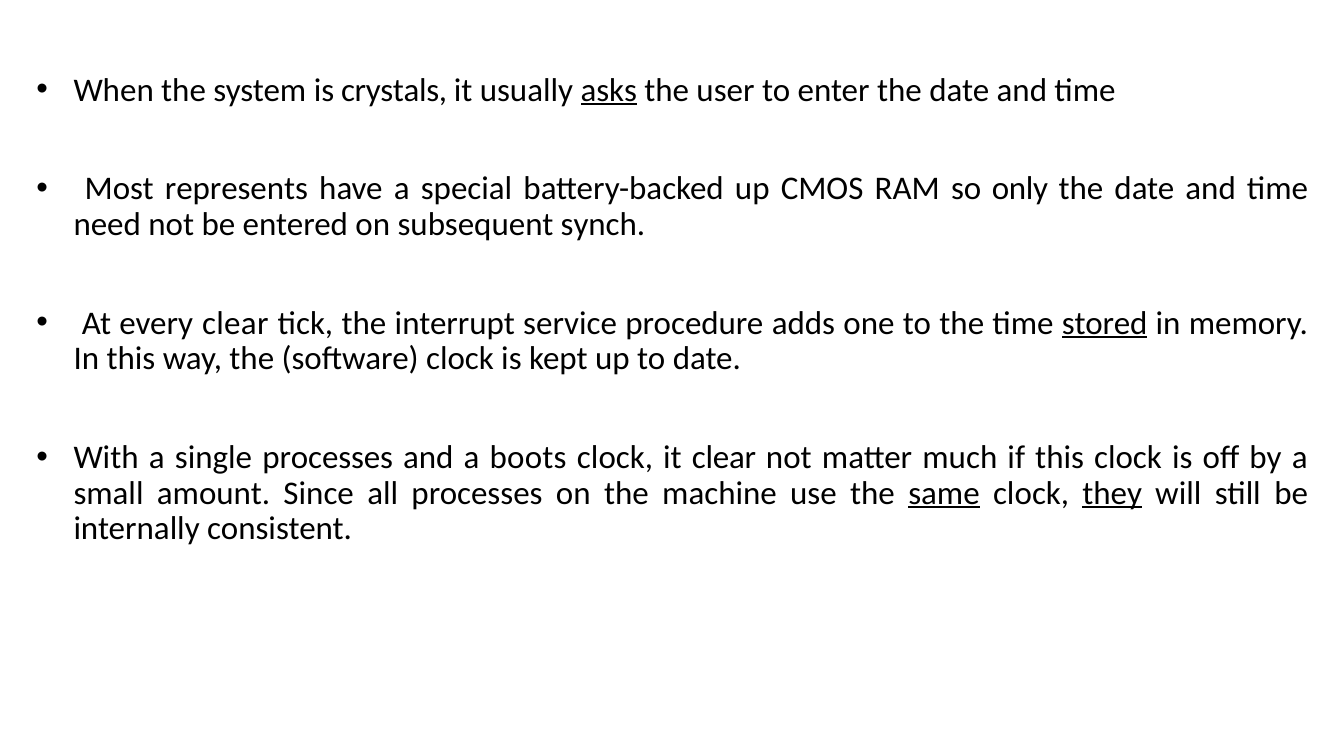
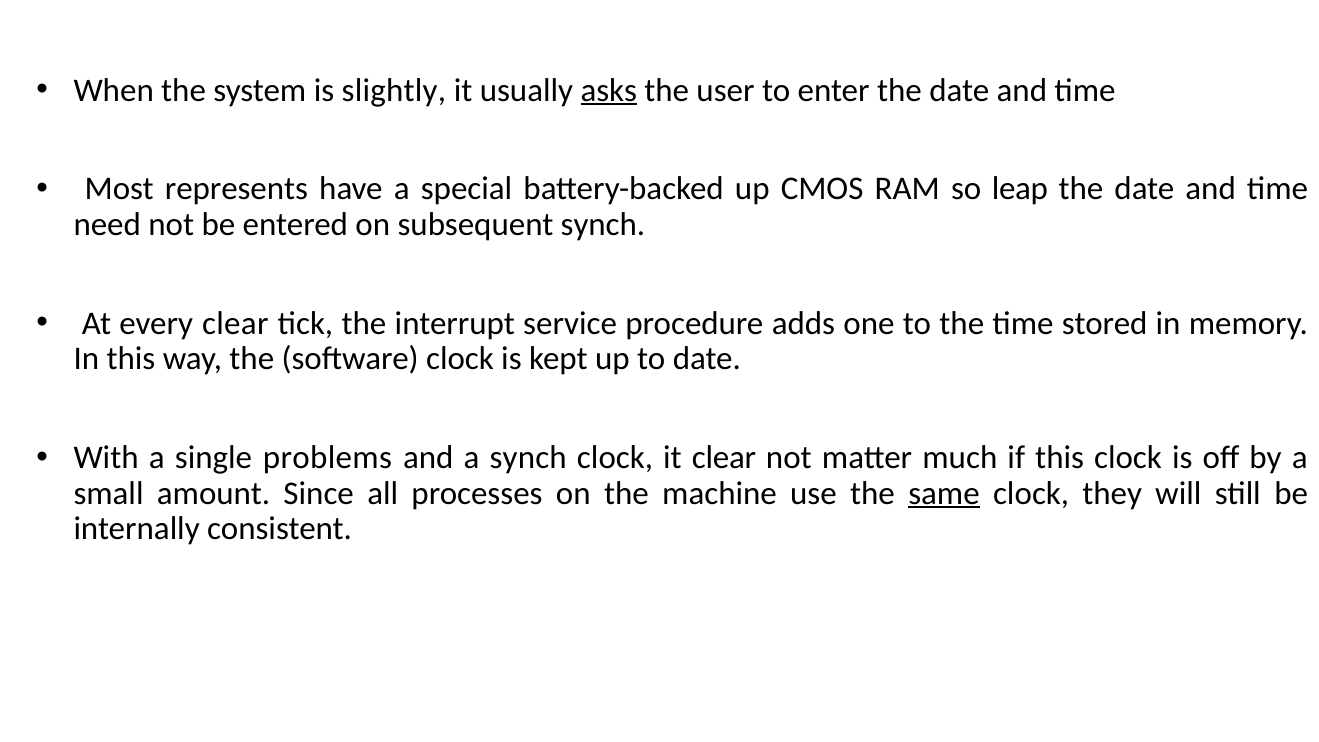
crystals: crystals -> slightly (394, 90)
only: only -> leap (1020, 189)
stored underline: present -> none (1105, 323)
single processes: processes -> problems (327, 457)
a boots: boots -> synch (528, 457)
they underline: present -> none (1112, 493)
